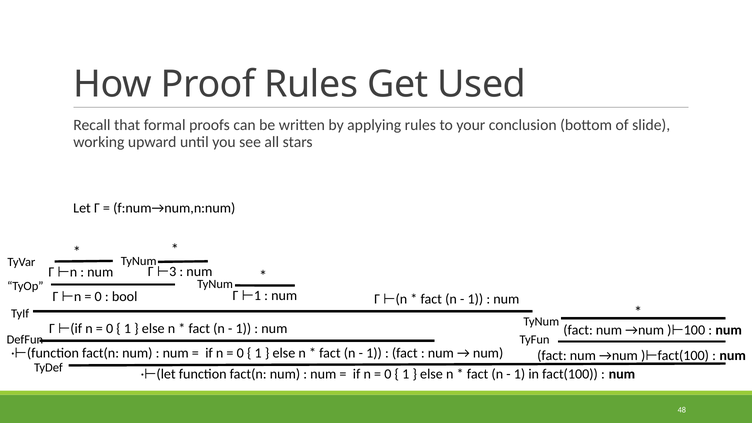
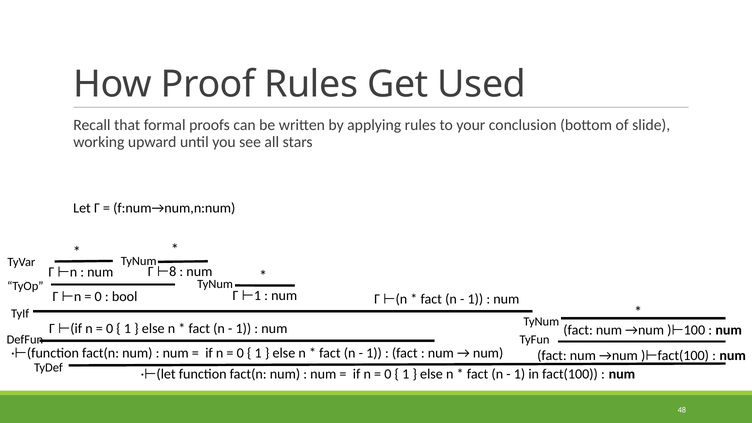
3: 3 -> 8 (173, 272)
